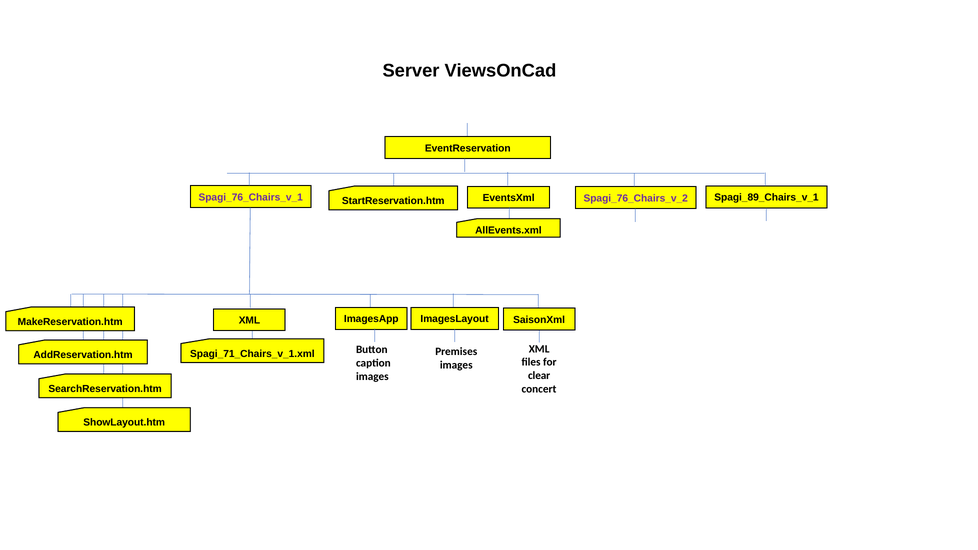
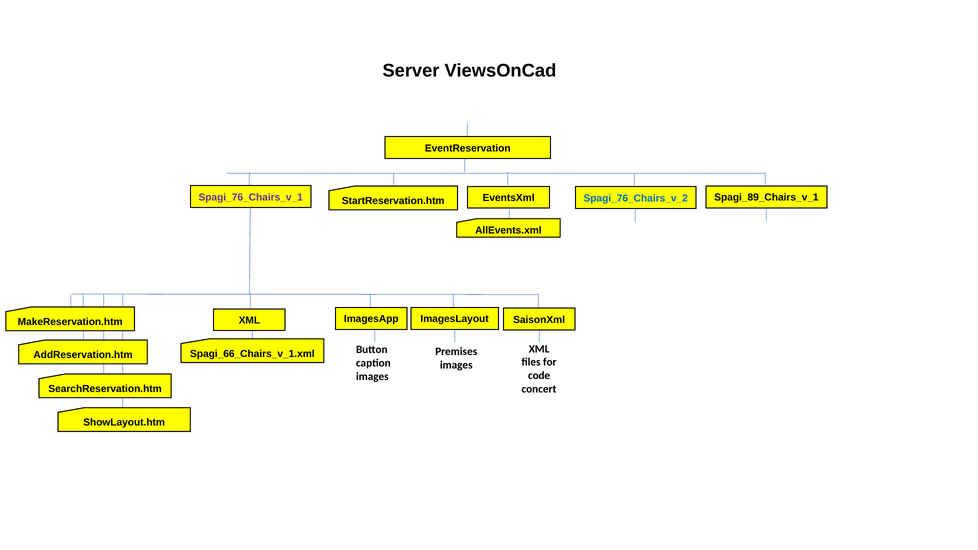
Spagi_76_Chairs_v_2 colour: purple -> blue (636, 198)
Spagi_71_Chairs_v_1.xml: Spagi_71_Chairs_v_1.xml -> Spagi_66_Chairs_v_1.xml (252, 354)
clear: clear -> code (539, 376)
